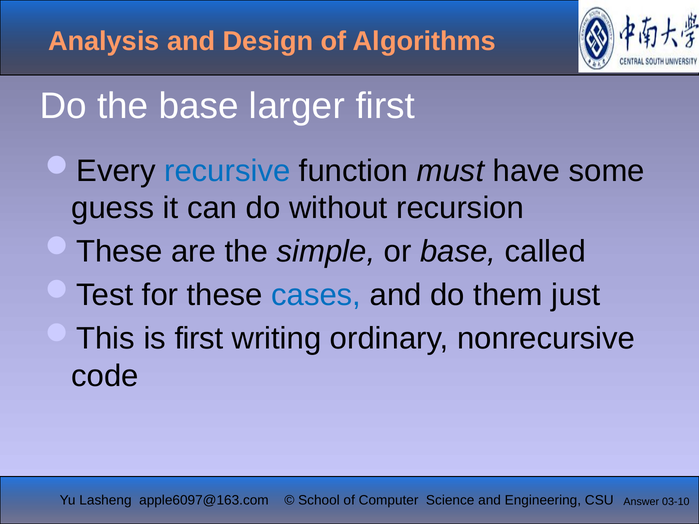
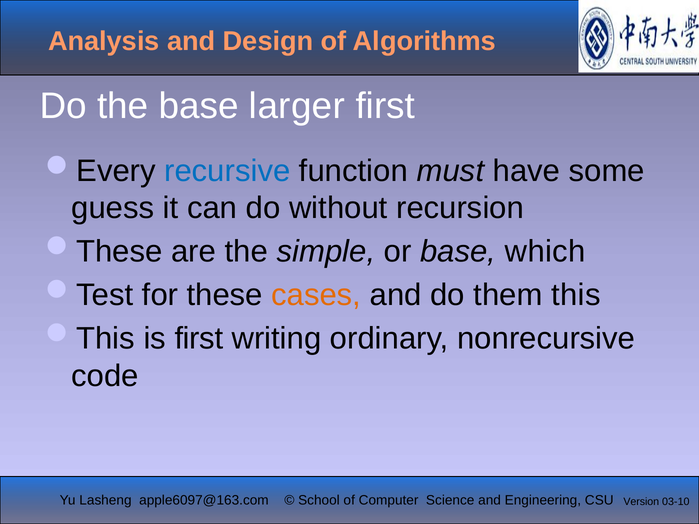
called: called -> which (545, 252)
cases colour: blue -> orange (316, 295)
just: just -> this (576, 295)
Answer: Answer -> Version (641, 502)
